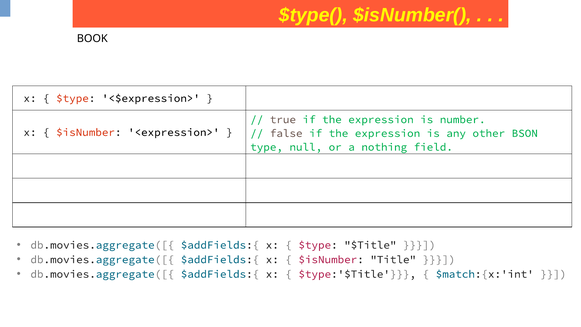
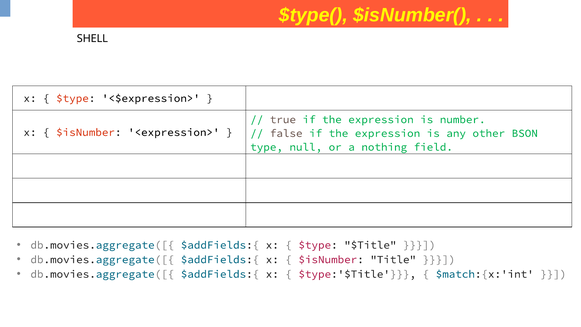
BOOK: BOOK -> SHELL (92, 38)
